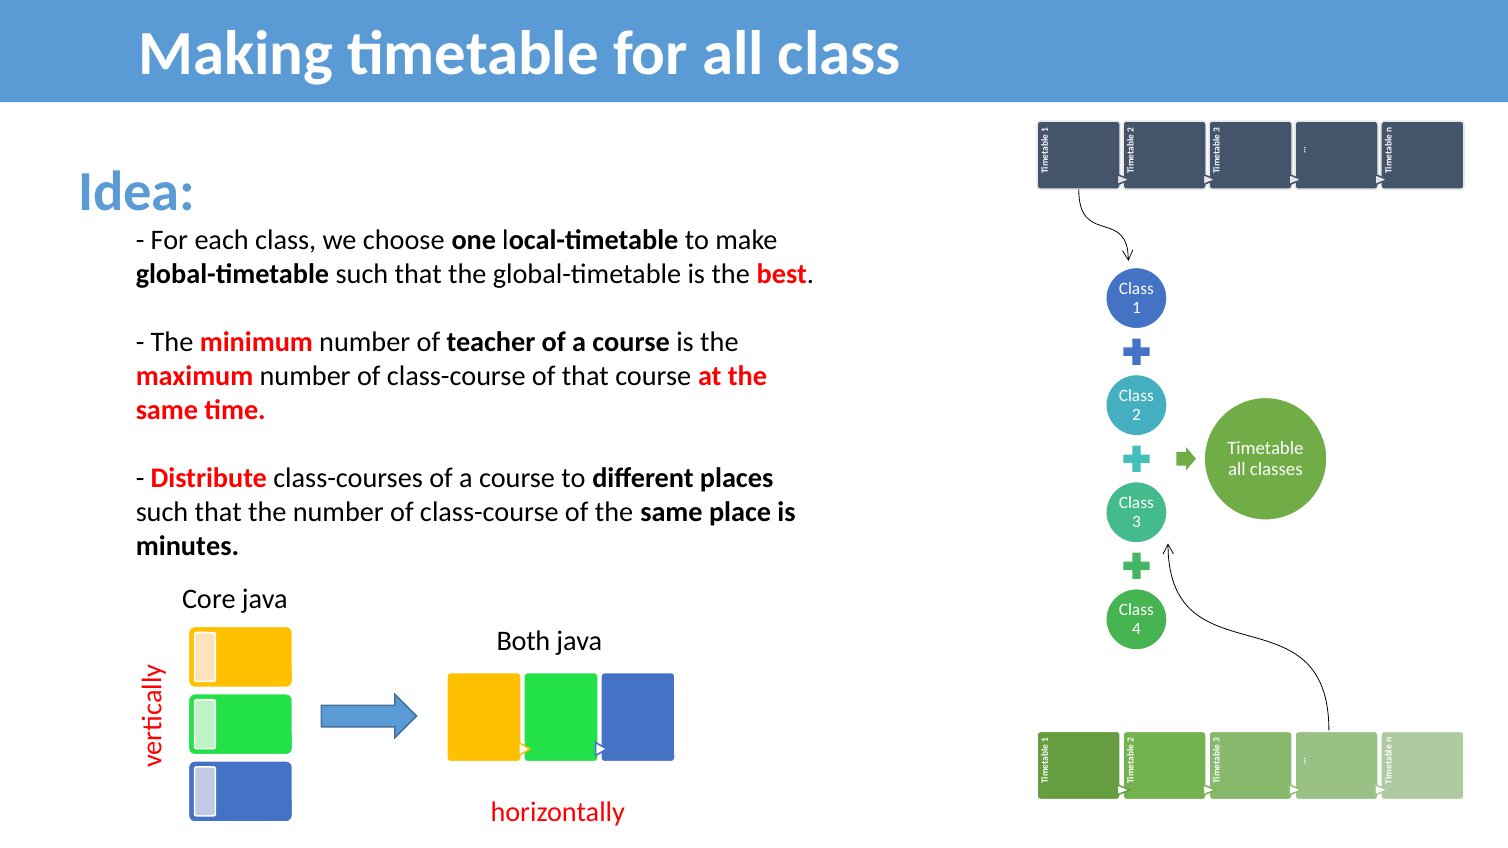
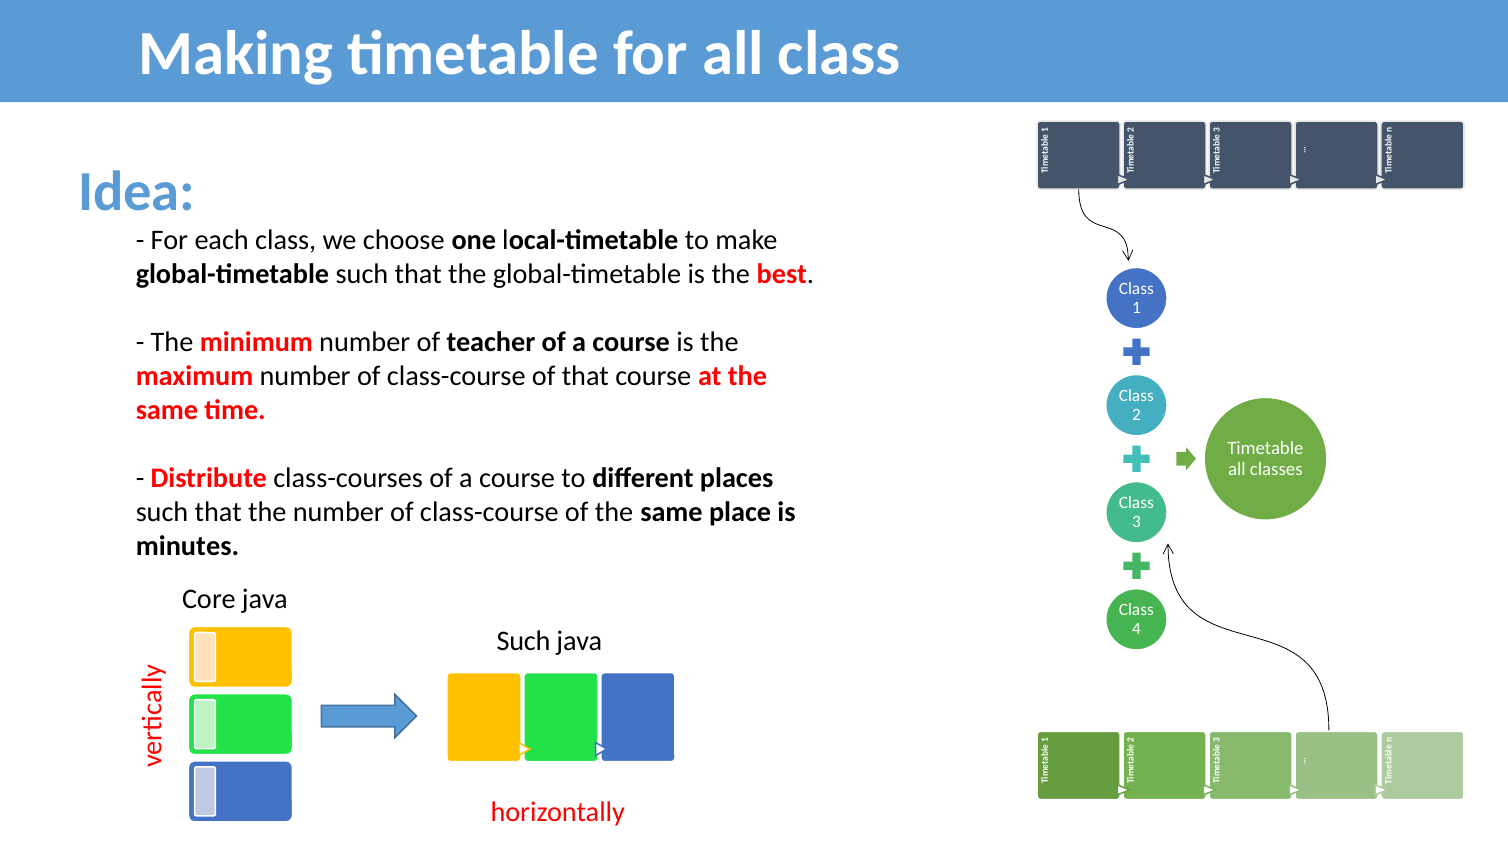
Both: Both -> Such (523, 641)
